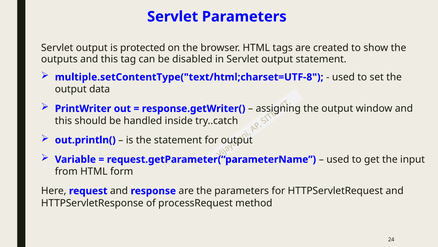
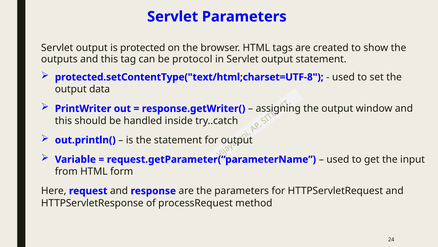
disabled: disabled -> protocol (192, 59)
multiple.setContentType("text/html;charset=UTF-8: multiple.setContentType("text/html;charset=UTF-8 -> protected.setContentType("text/html;charset=UTF-8 (189, 77)
